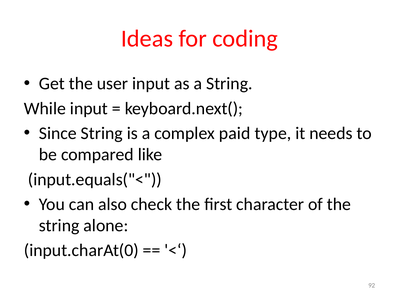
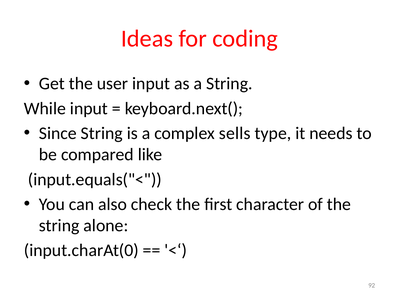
paid: paid -> sells (235, 133)
